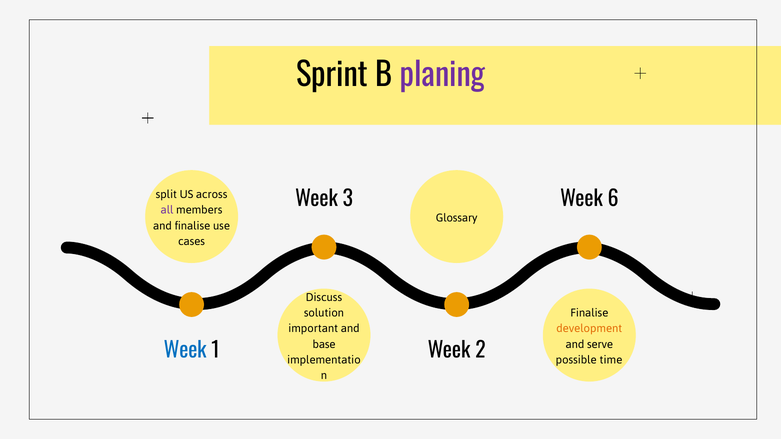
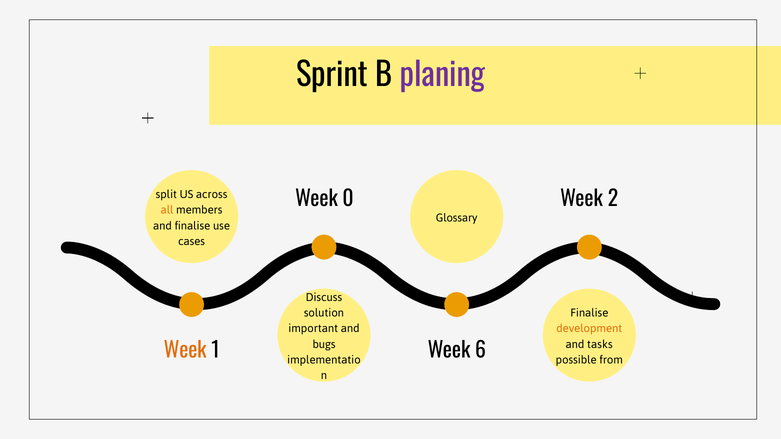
3: 3 -> 0 (348, 199)
6: 6 -> 2 (613, 199)
all colour: purple -> orange (167, 210)
base: base -> bugs (324, 344)
serve: serve -> tasks (600, 344)
Week colour: blue -> orange (185, 351)
2: 2 -> 6 (481, 351)
time: time -> from (611, 360)
